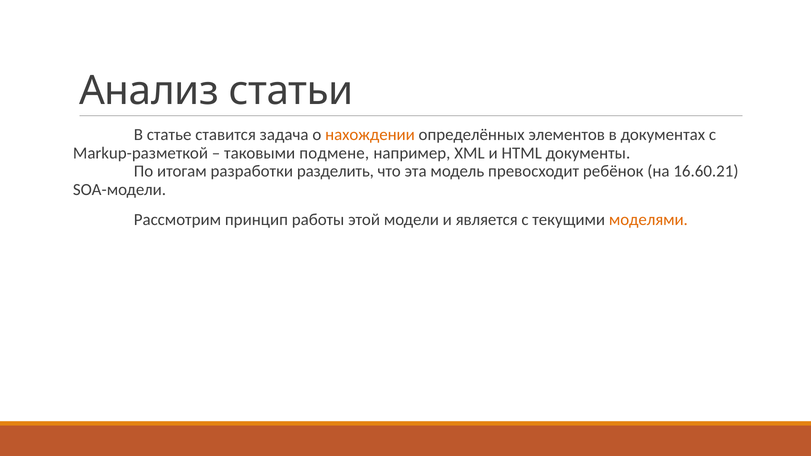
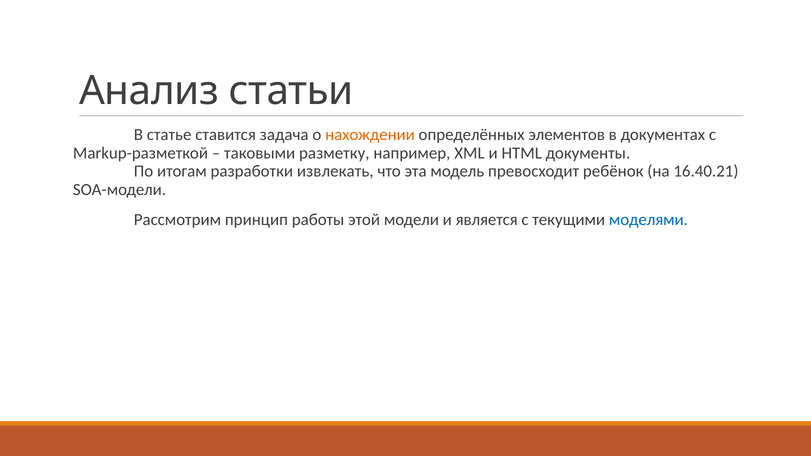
подмене: подмене -> разметку (334, 153)
разделить: разделить -> извлекать (335, 171)
16.60.21: 16.60.21 -> 16.40.21 (706, 171)
моделями colour: orange -> blue (648, 220)
